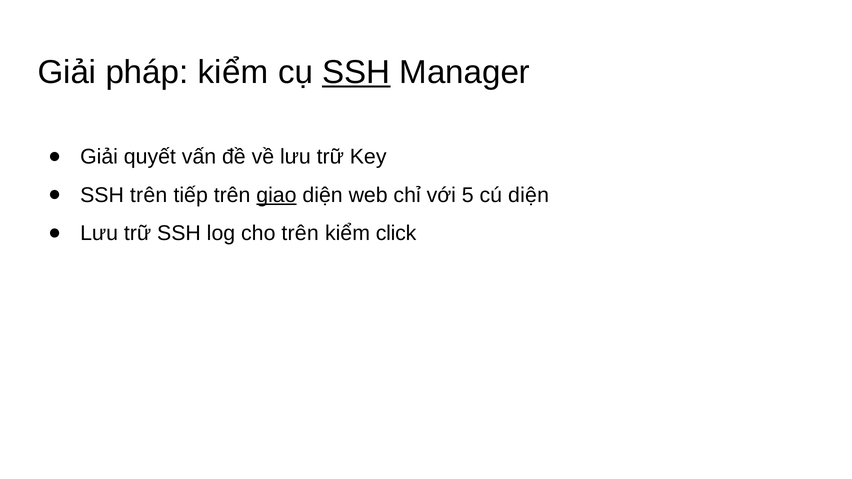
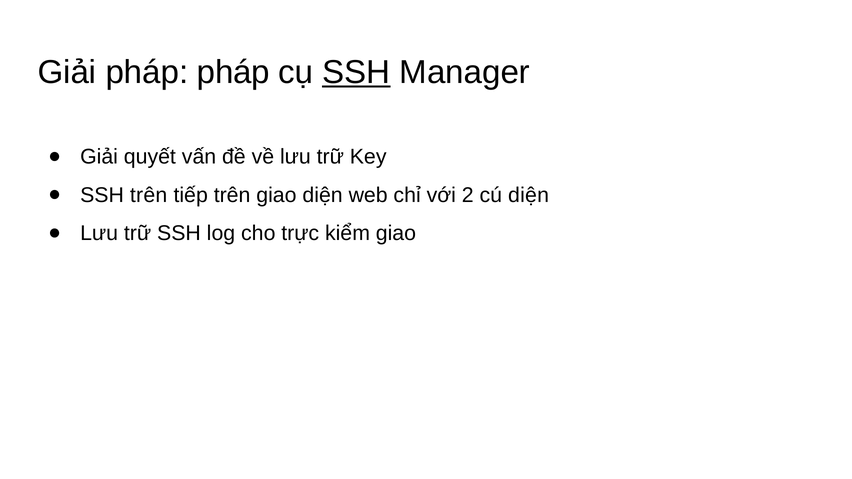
pháp kiểm: kiểm -> pháp (233, 72)
giao underline: present -> none (276, 195)
5: 5 -> 2 (468, 195)
cho trên: trên -> trực (300, 234)
kiểm click: click -> giao (396, 234)
